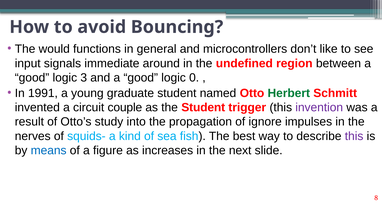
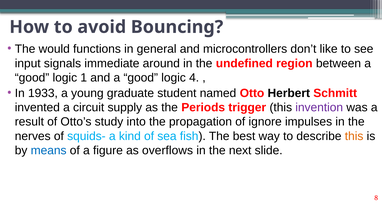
3: 3 -> 1 (84, 78)
0: 0 -> 4 (194, 78)
1991: 1991 -> 1933 (43, 93)
Herbert colour: green -> black (289, 93)
couple: couple -> supply (125, 107)
the Student: Student -> Periods (203, 107)
this colour: purple -> orange (354, 136)
increases: increases -> overflows (168, 150)
